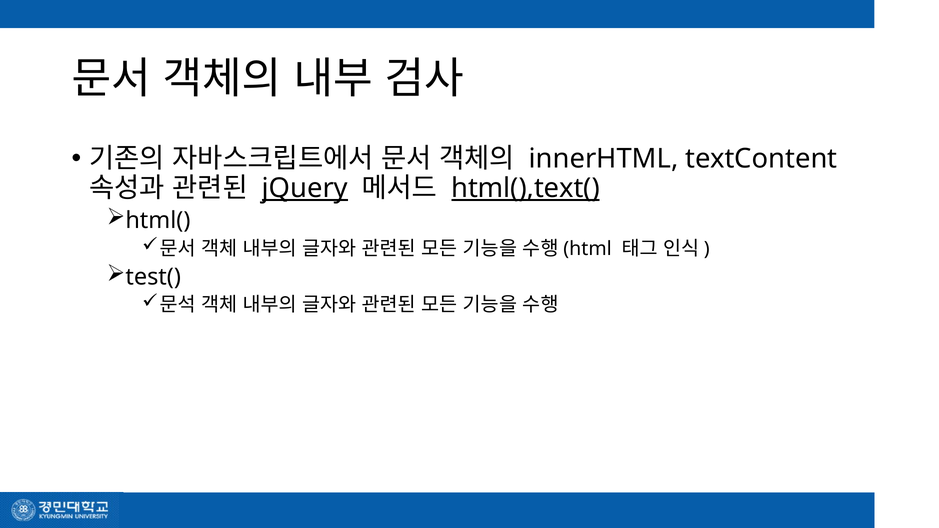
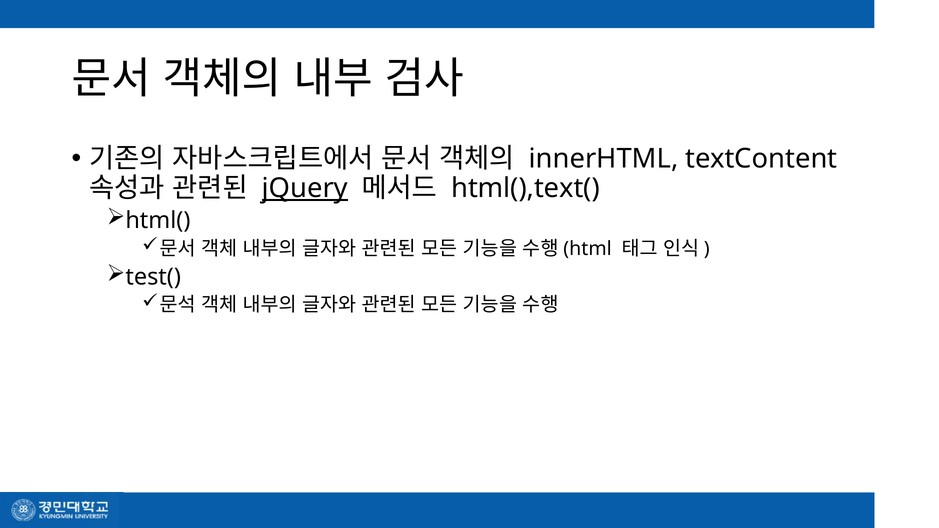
html(),text( underline: present -> none (526, 188)
